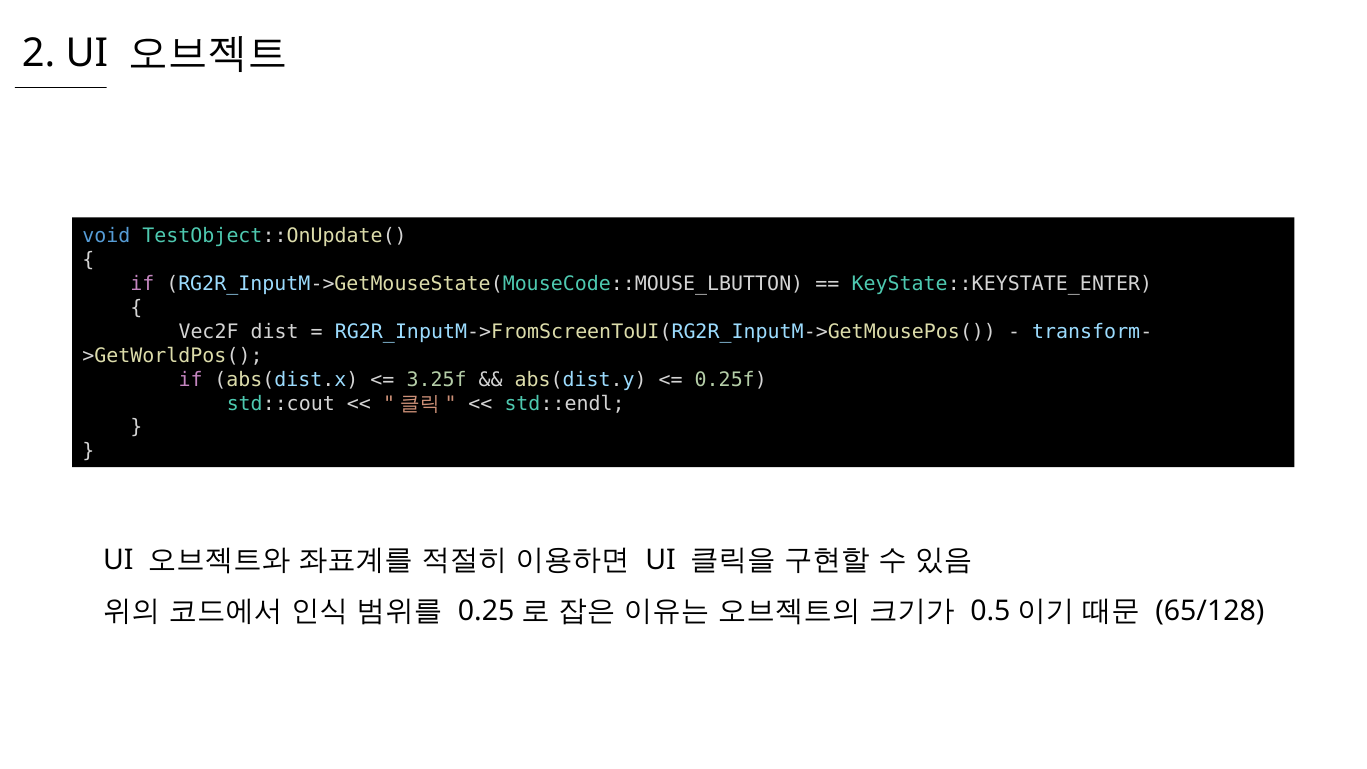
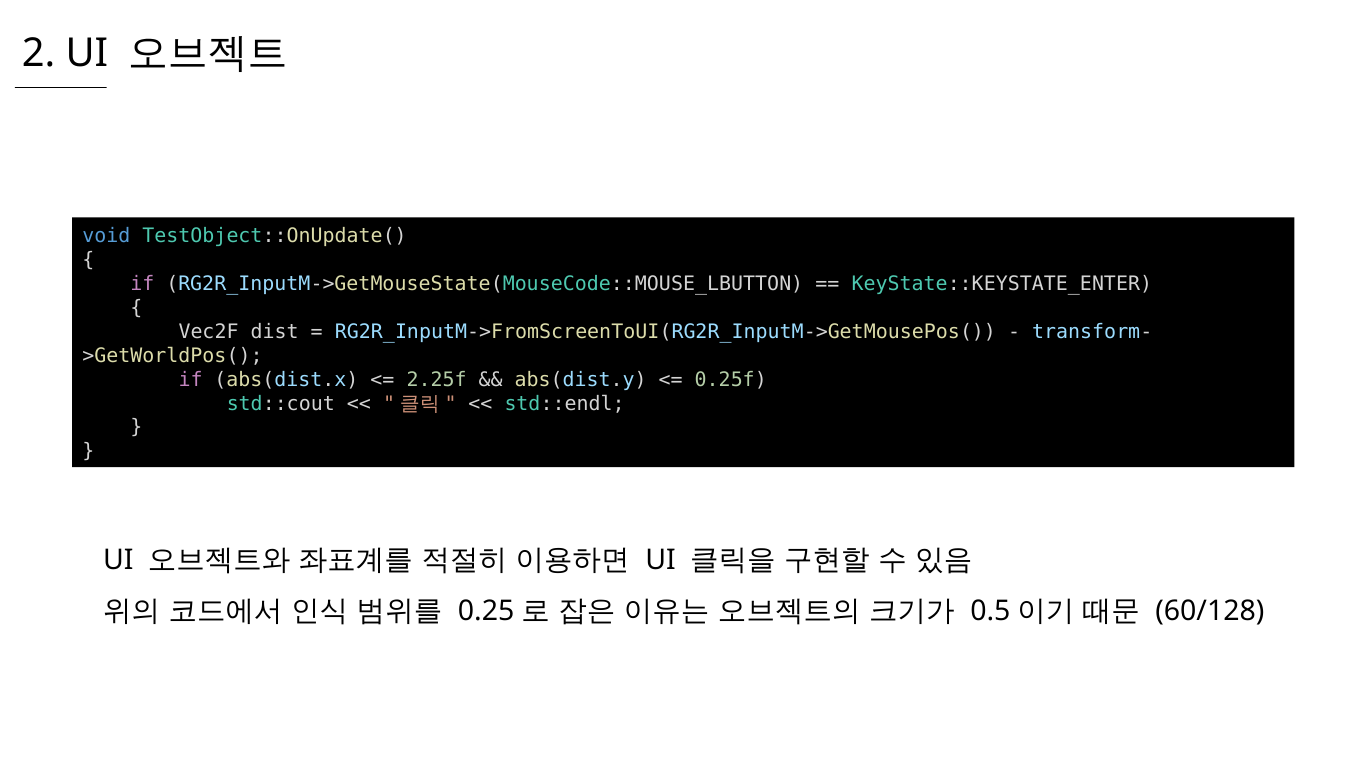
3.25f: 3.25f -> 2.25f (437, 379)
65/128: 65/128 -> 60/128 (1210, 611)
